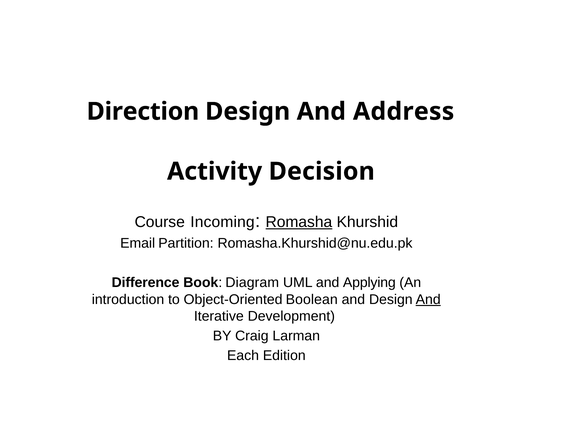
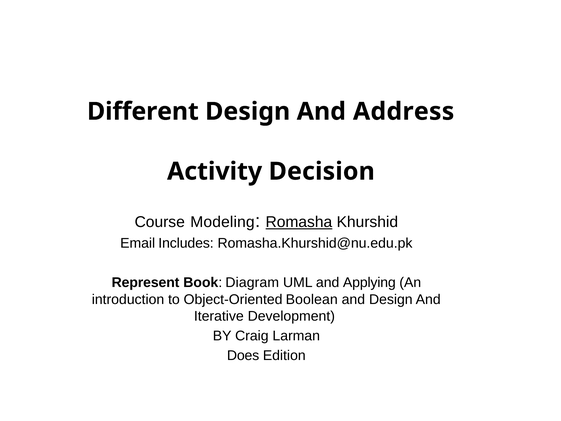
Direction: Direction -> Different (143, 111)
Incoming: Incoming -> Modeling (222, 222)
Partition: Partition -> Includes (186, 243)
Difference: Difference -> Represent (146, 282)
And underline: present -> none (428, 299)
Each: Each -> Does (243, 355)
